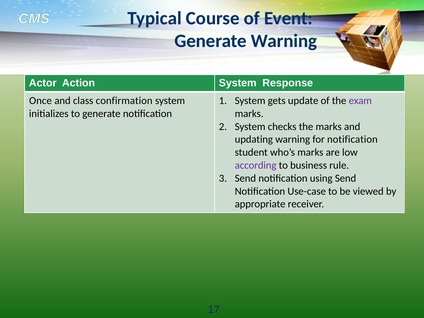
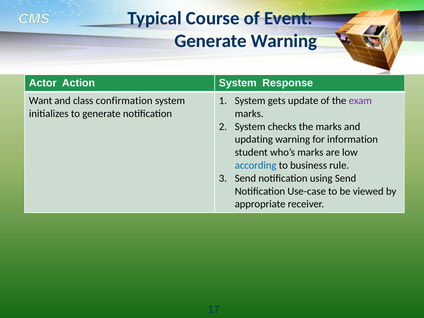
Once: Once -> Want (41, 101)
for notification: notification -> information (352, 139)
according colour: purple -> blue (256, 165)
